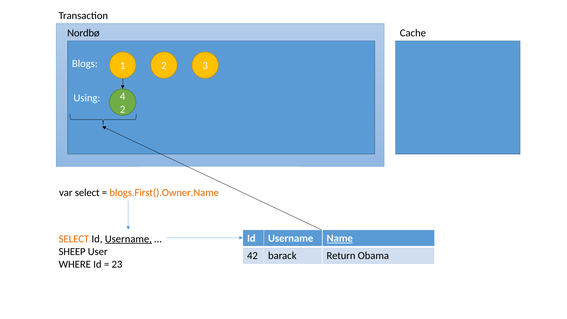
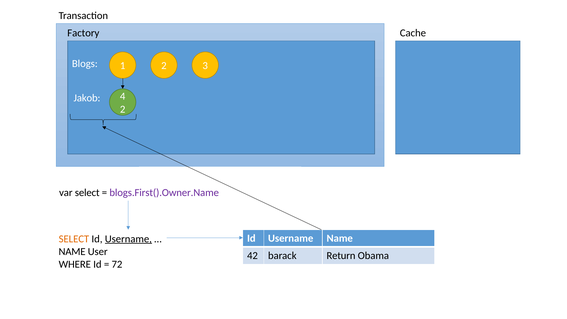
Nordbø: Nordbø -> Factory (83, 33)
Using: Using -> Jakob (87, 98)
blogs.First().Owner.Name colour: orange -> purple (164, 193)
Name underline: present -> none (340, 238)
SHEEP: SHEEP -> NAME (72, 252)
23: 23 -> 72 (117, 264)
